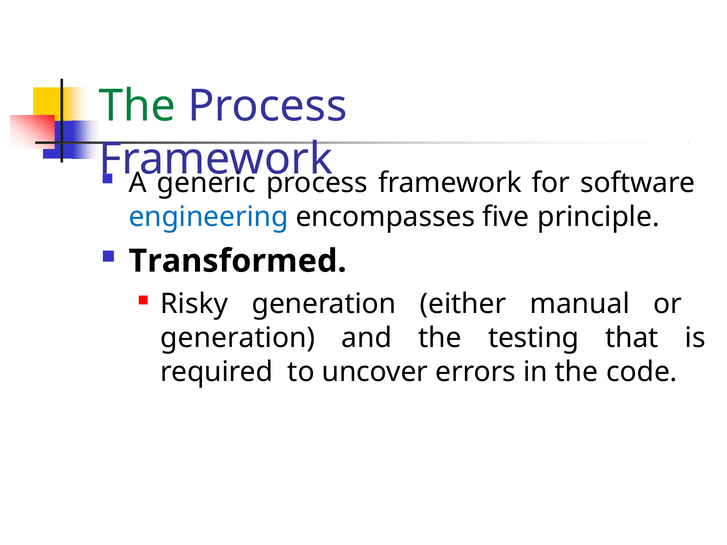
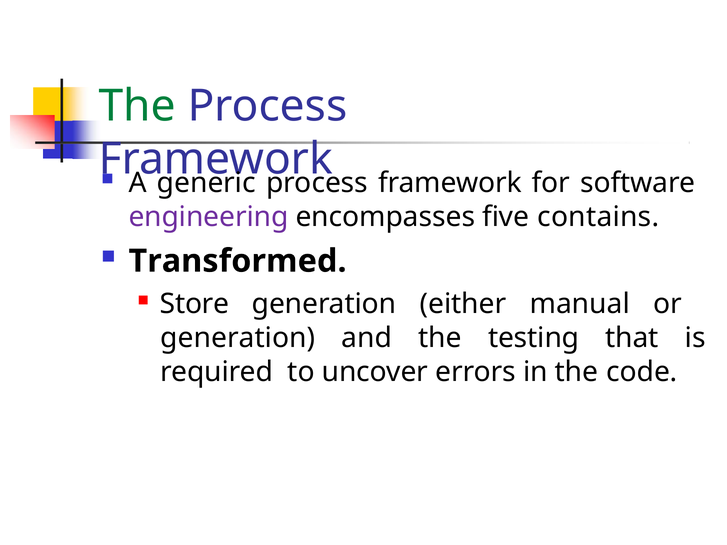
engineering colour: blue -> purple (209, 217)
principle: principle -> contains (598, 217)
Risky: Risky -> Store (195, 304)
